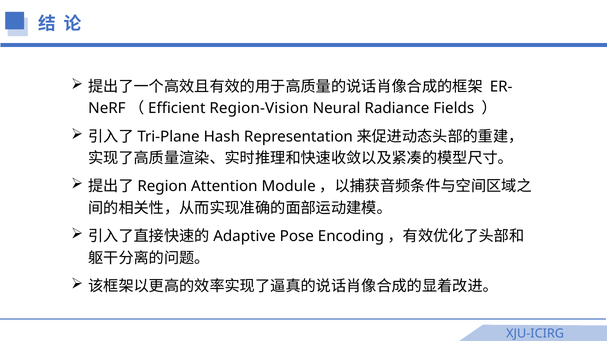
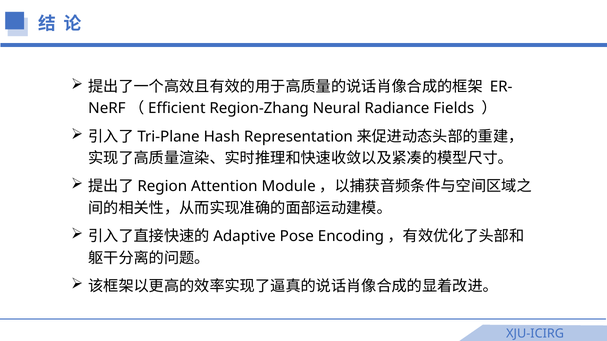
Region-Vision: Region-Vision -> Region-Zhang (259, 109)
